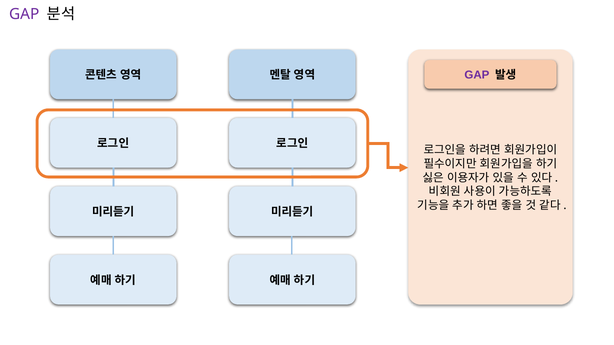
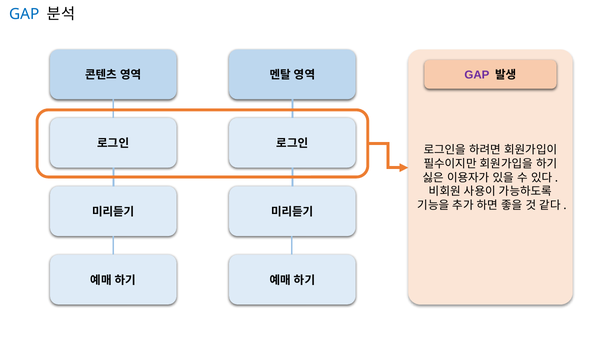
GAP colour: purple -> blue (24, 14)
